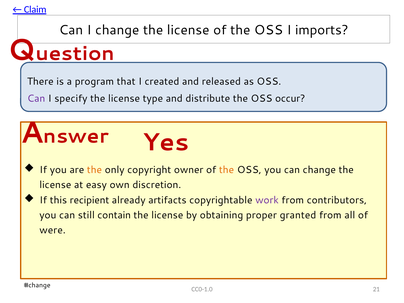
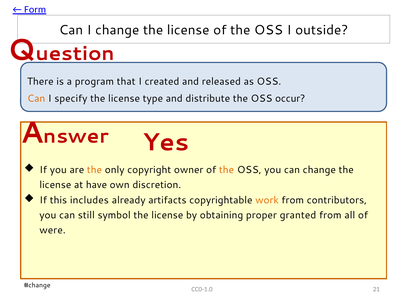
Claim: Claim -> Form (35, 9)
imports: imports -> outside (322, 30)
Can colour: purple -> orange (36, 98)
easy: easy -> have (96, 185)
recipient: recipient -> includes (89, 200)
work colour: purple -> orange (267, 200)
contain: contain -> symbol (114, 215)
